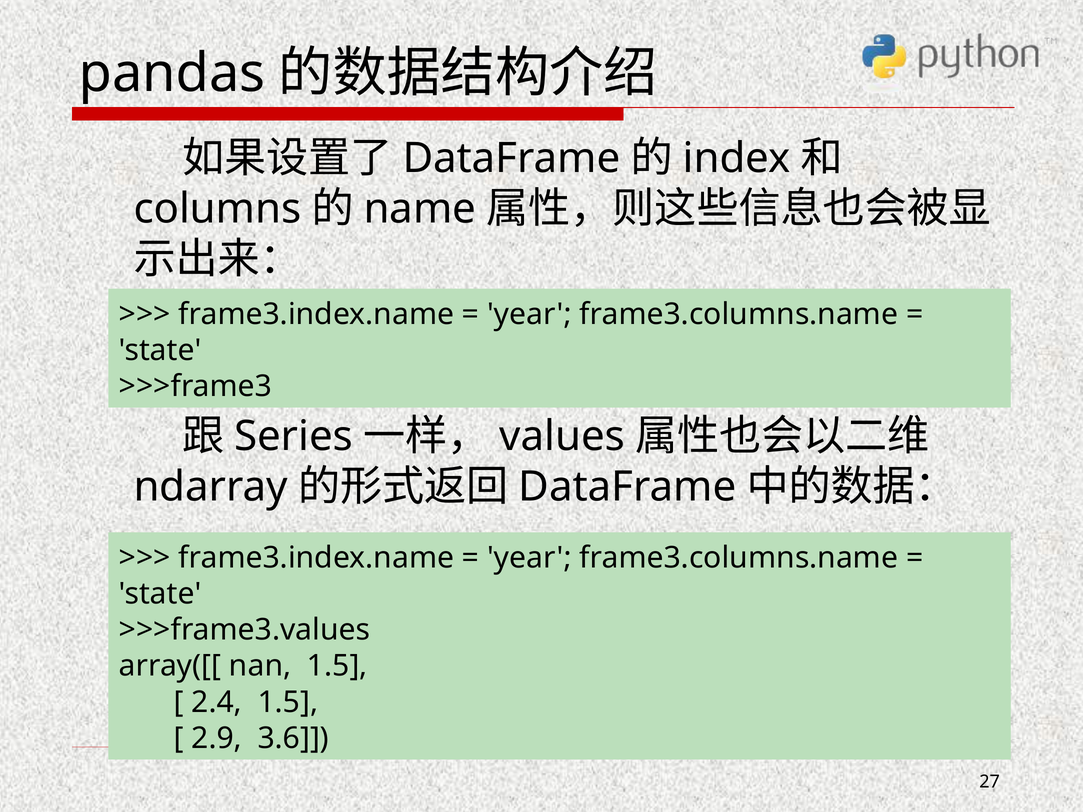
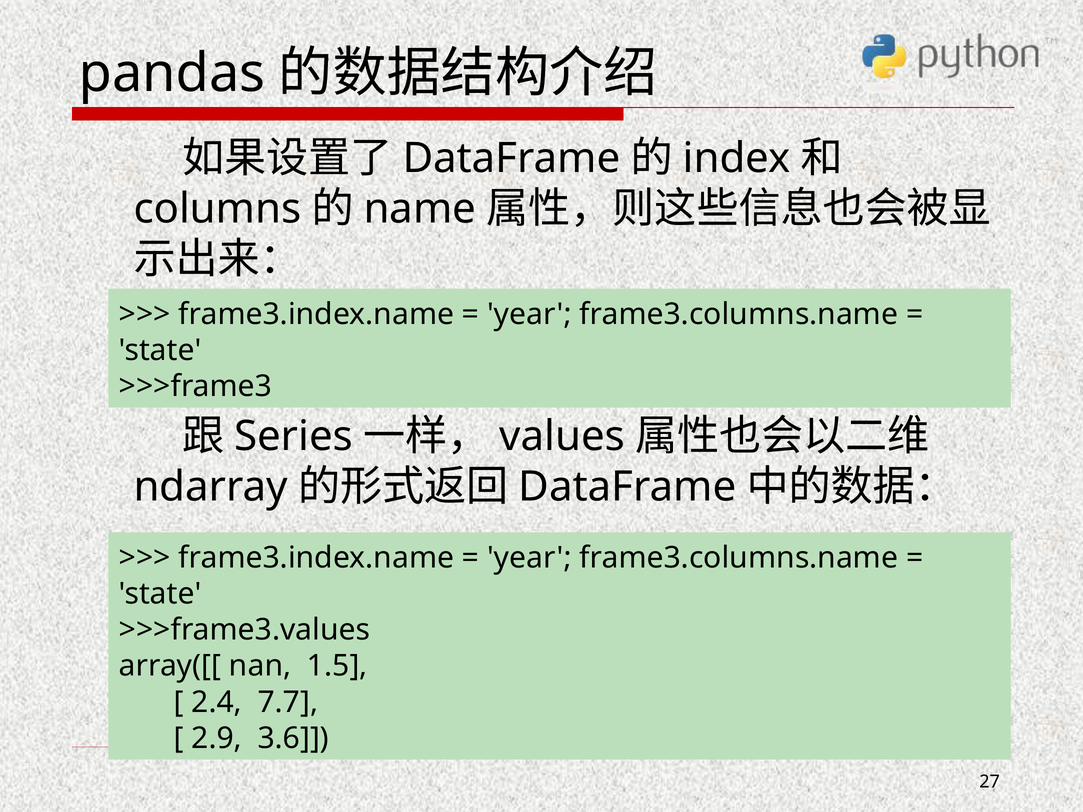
2.4 1.5: 1.5 -> 7.7 (288, 702)
